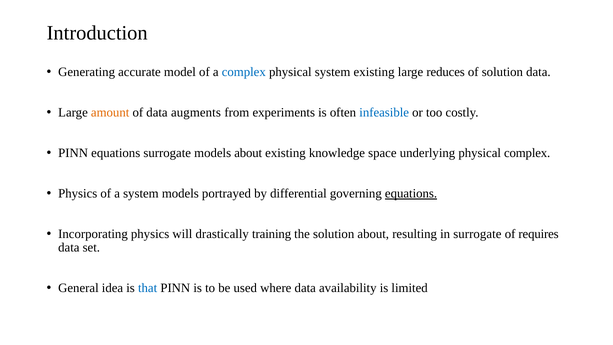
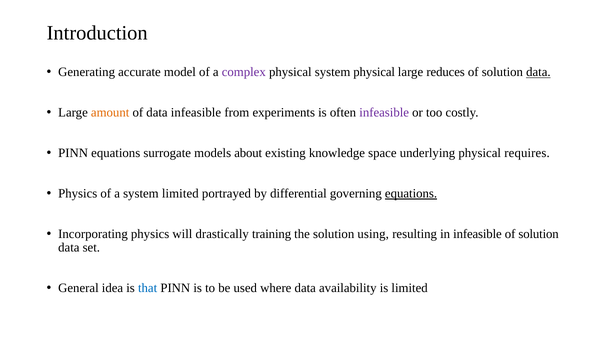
complex colour: blue -> purple (244, 72)
system existing: existing -> physical (374, 72)
data underline: none -> present (538, 72)
data augments: augments -> infeasible (196, 113)
infeasible colour: blue -> purple (384, 113)
physical complex: complex -> requires (527, 153)
system models: models -> limited (180, 193)
solution about: about -> using (373, 234)
in surrogate: surrogate -> infeasible (477, 234)
requires: requires -> solution (539, 234)
